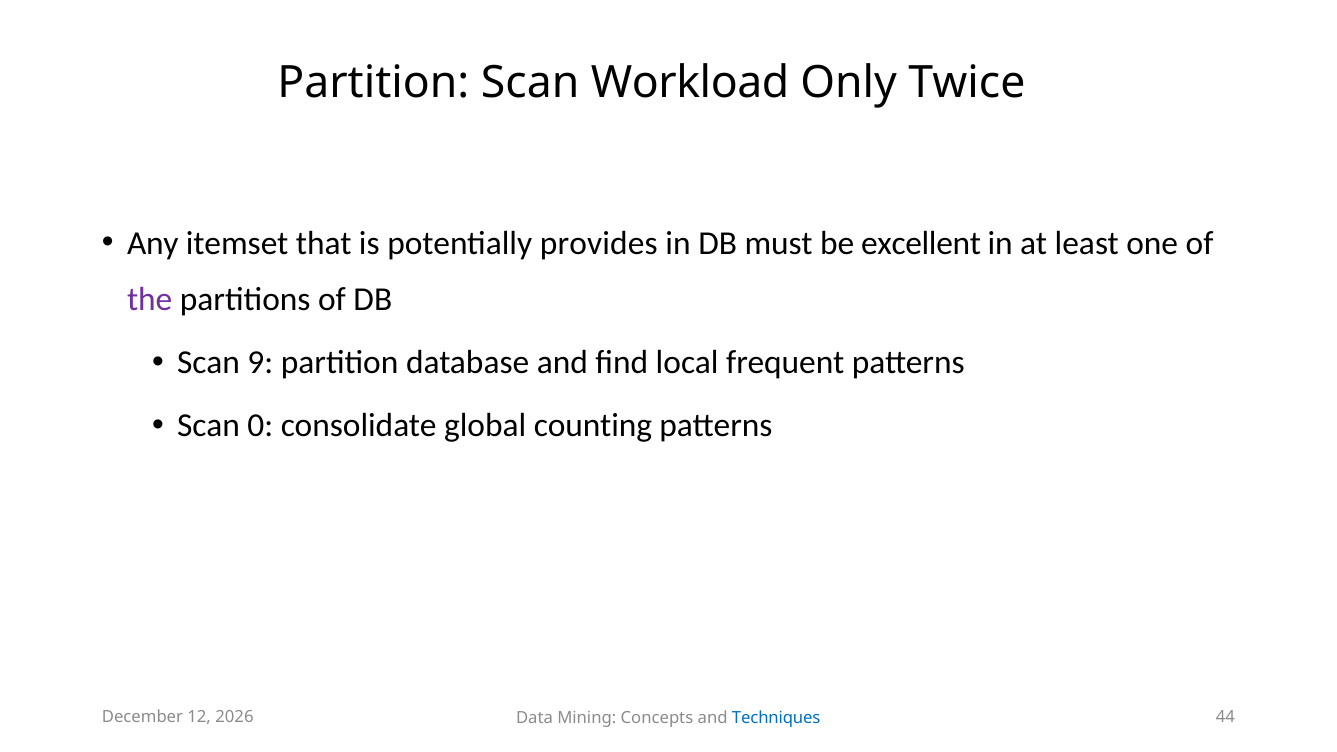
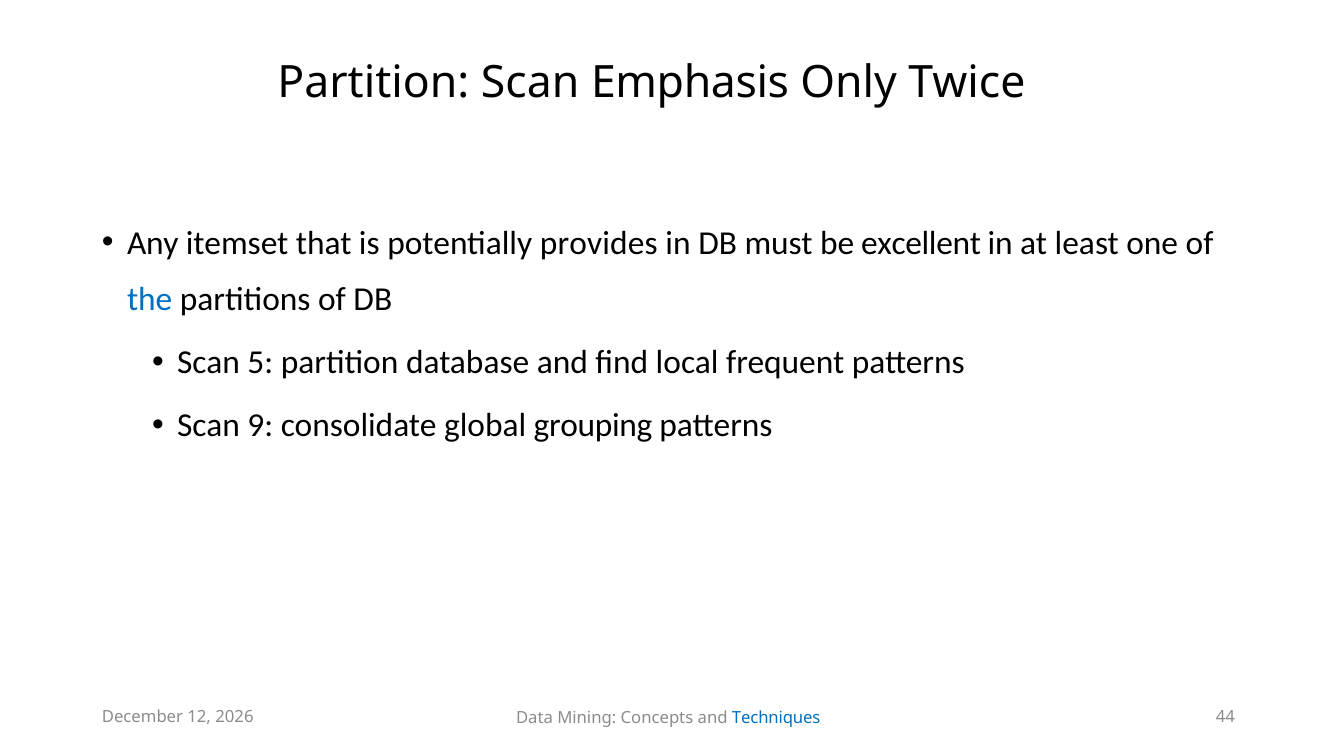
Workload: Workload -> Emphasis (690, 83)
the colour: purple -> blue (150, 300)
9: 9 -> 5 (260, 363)
0: 0 -> 9 (260, 426)
counting: counting -> grouping (593, 426)
